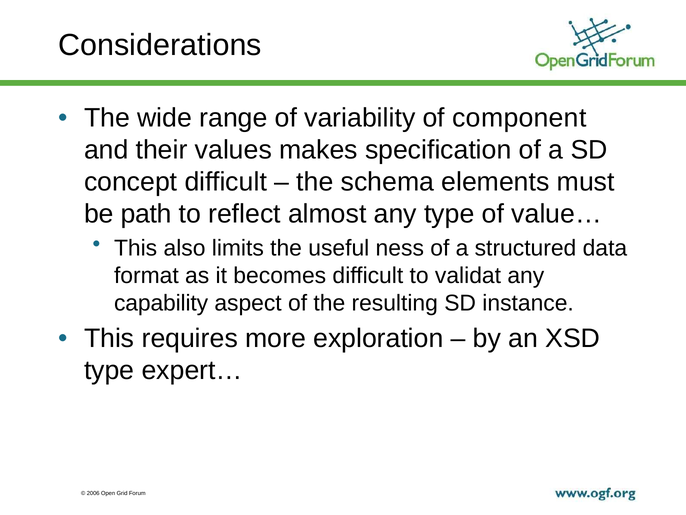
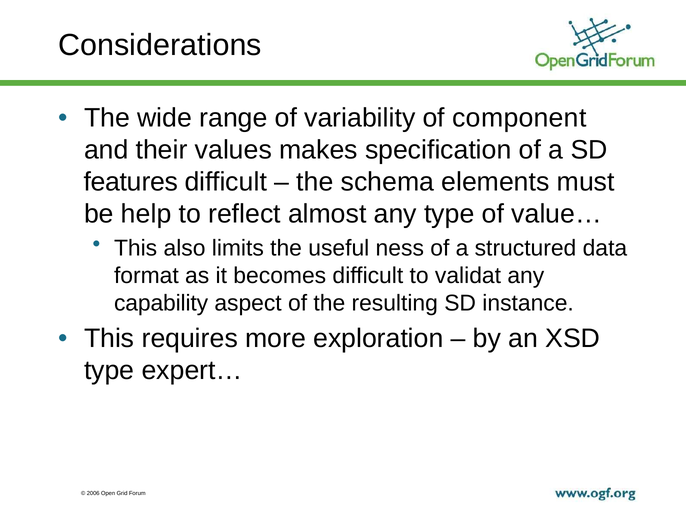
concept: concept -> features (131, 182)
path: path -> help (146, 214)
